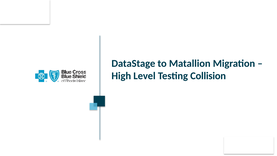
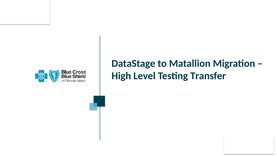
Collision: Collision -> Transfer (208, 76)
